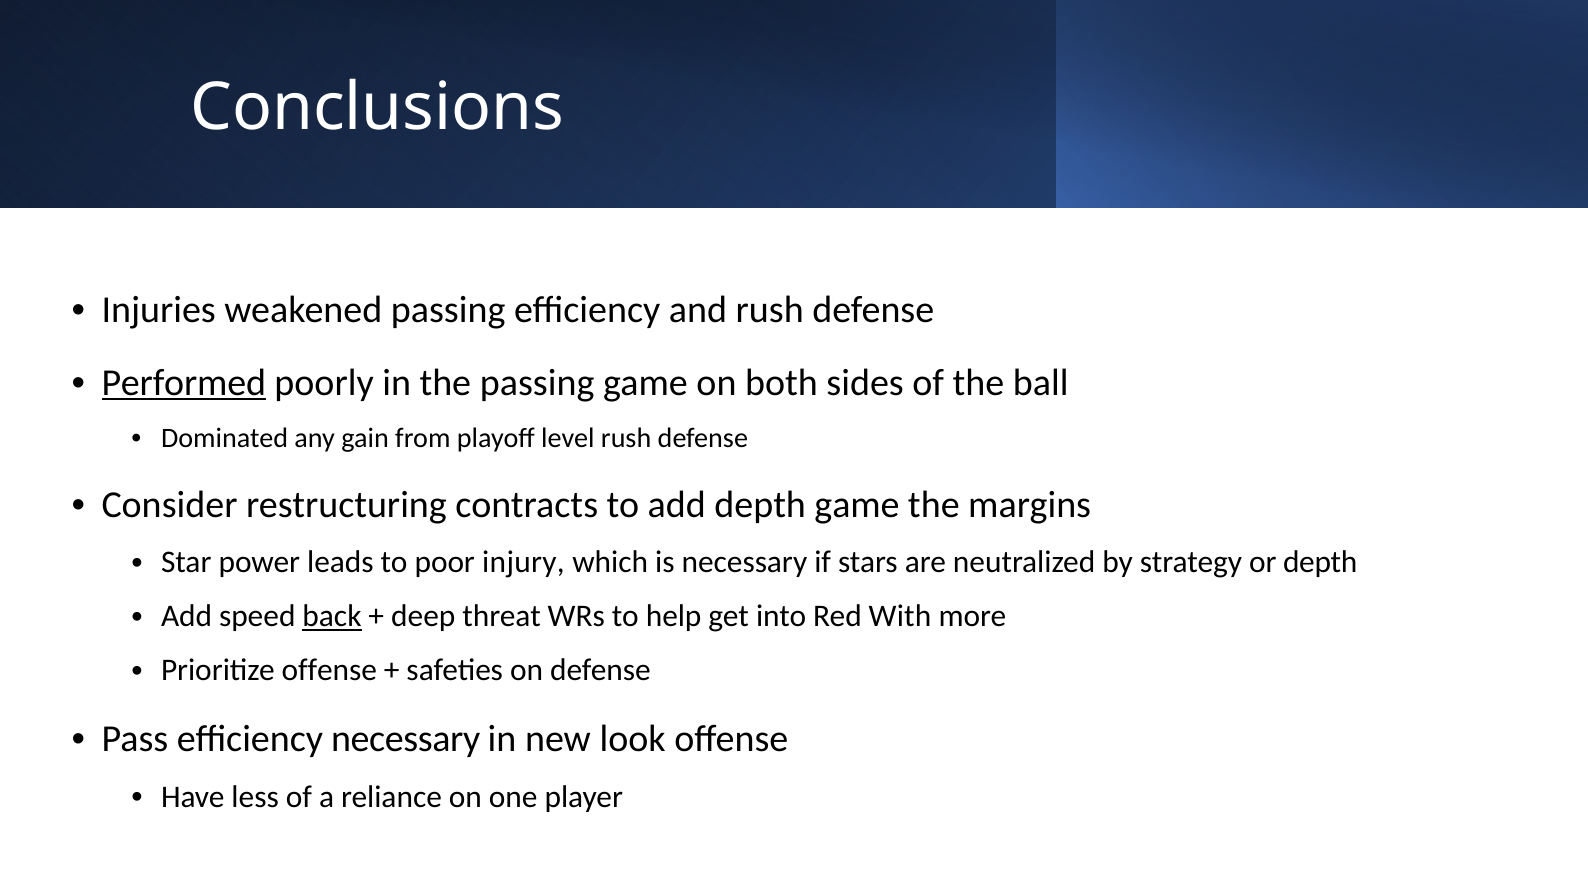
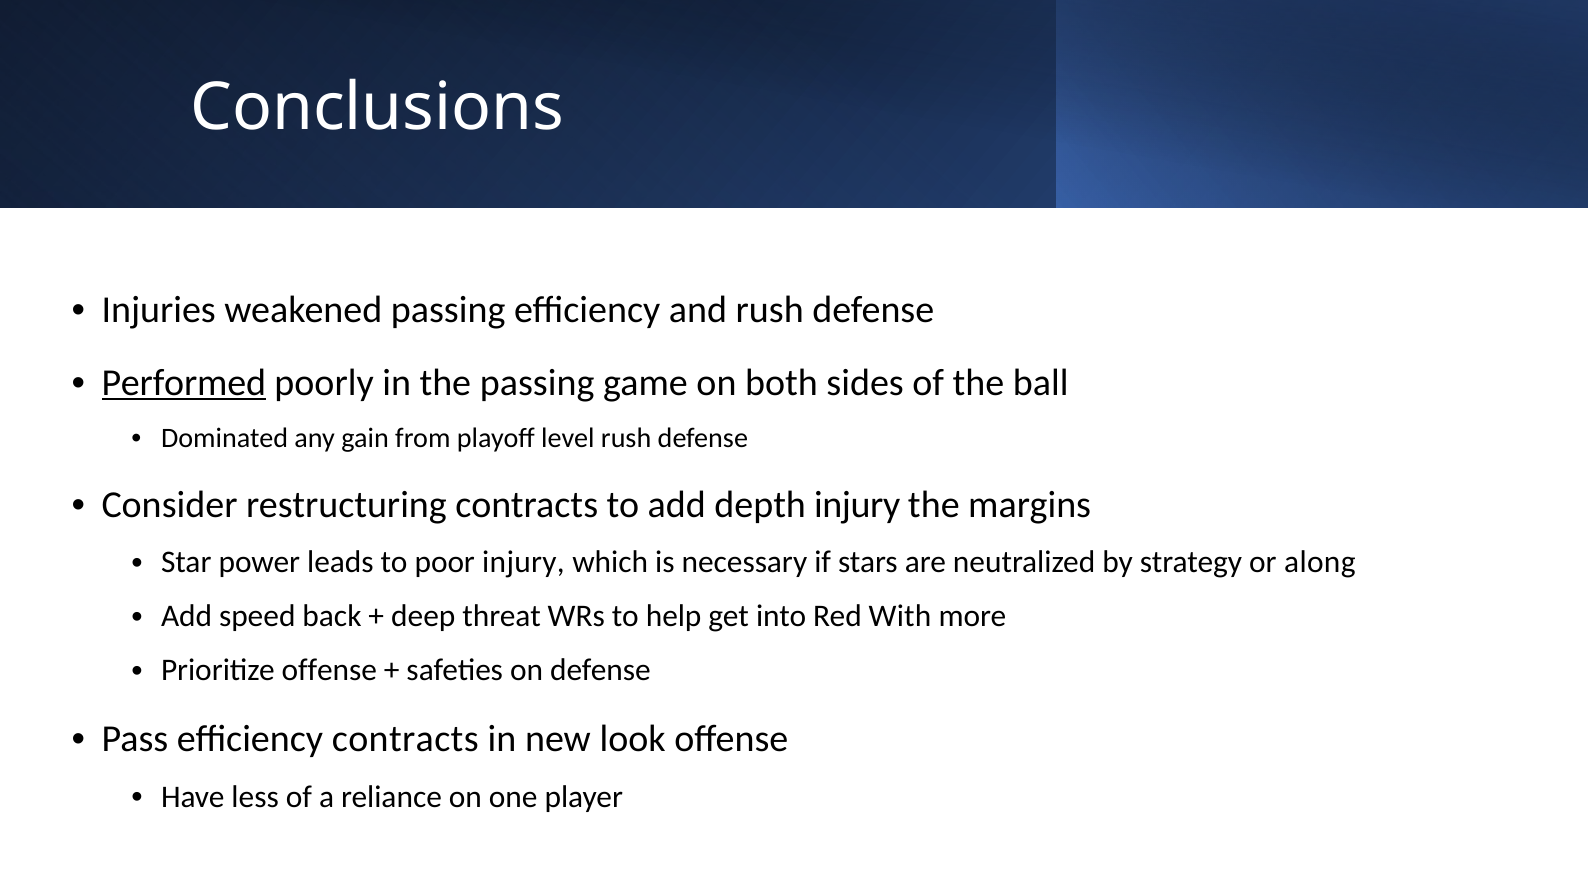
depth game: game -> injury (857, 505)
or depth: depth -> along (1320, 563)
back underline: present -> none (332, 617)
efficiency necessary: necessary -> contracts (405, 739)
